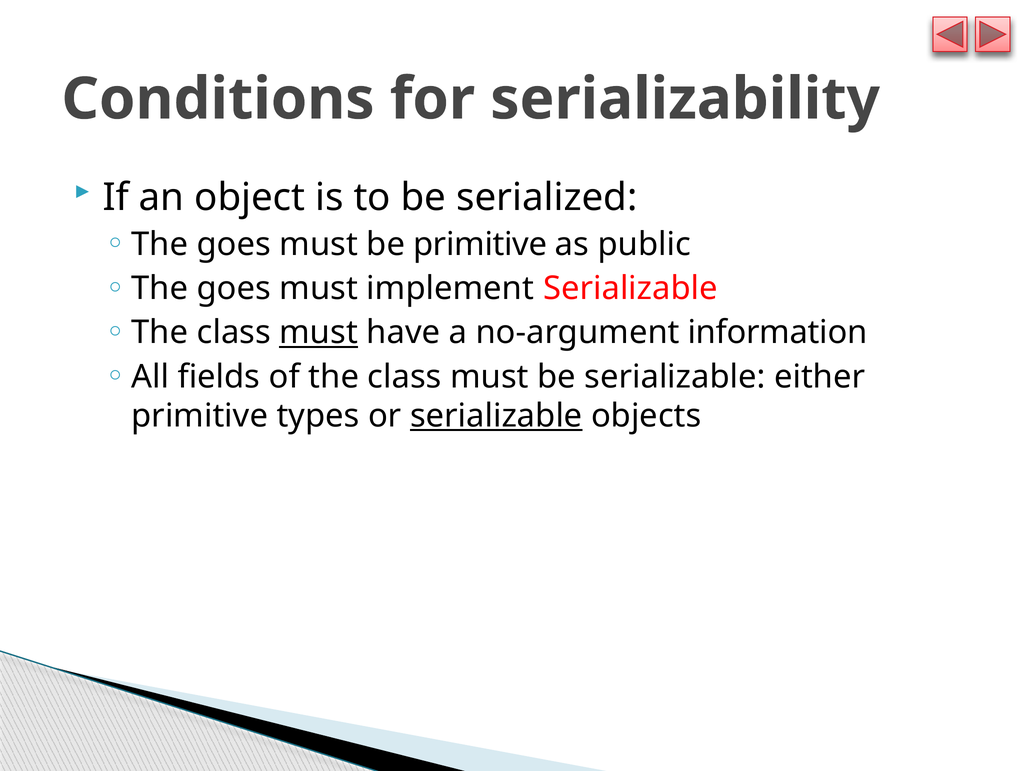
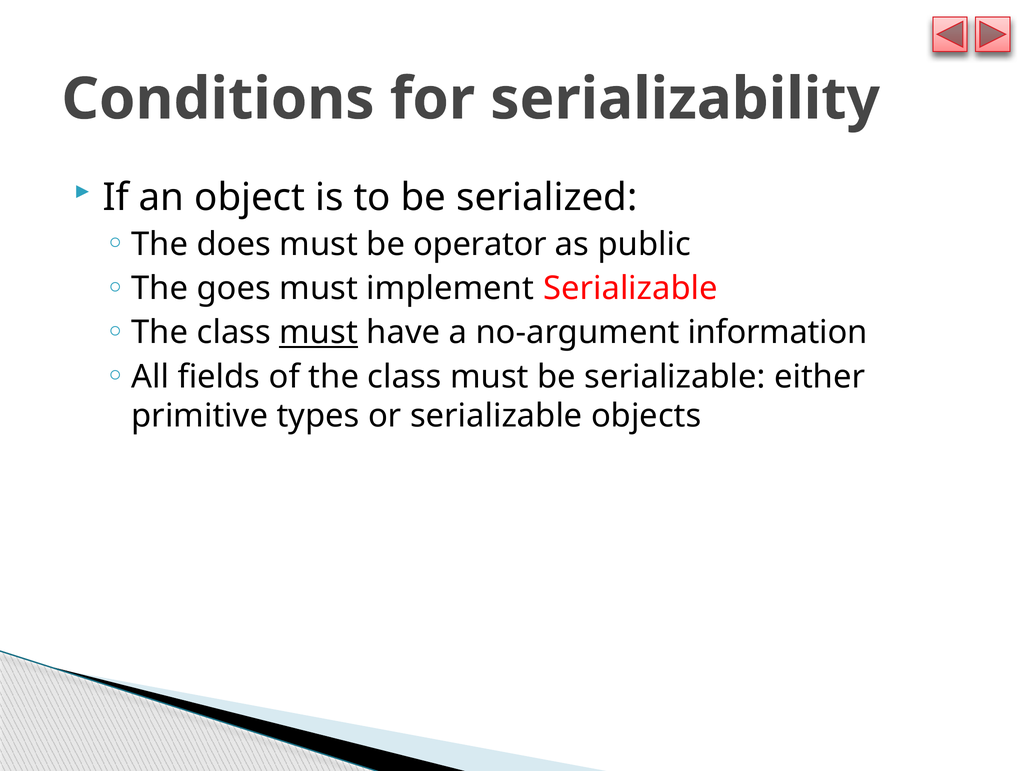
goes: goes -> does (234, 244)
be primitive: primitive -> operator (480, 244)
serializable underline: present -> none (496, 416)
